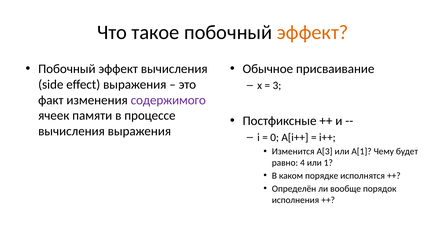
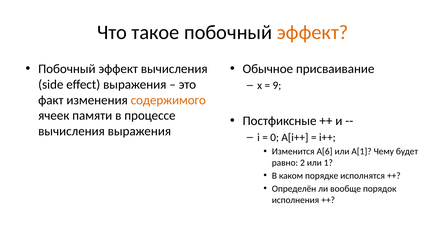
3: 3 -> 9 (277, 85)
содержимого colour: purple -> orange (168, 100)
A[3: A[3 -> A[6 (325, 151)
4: 4 -> 2 (302, 163)
